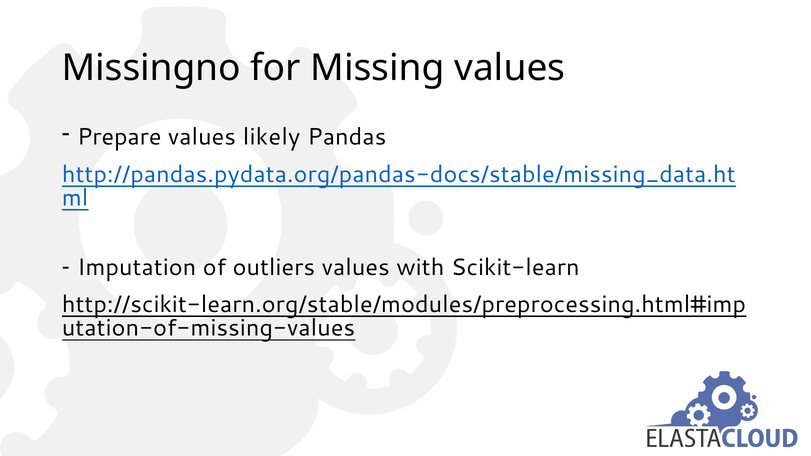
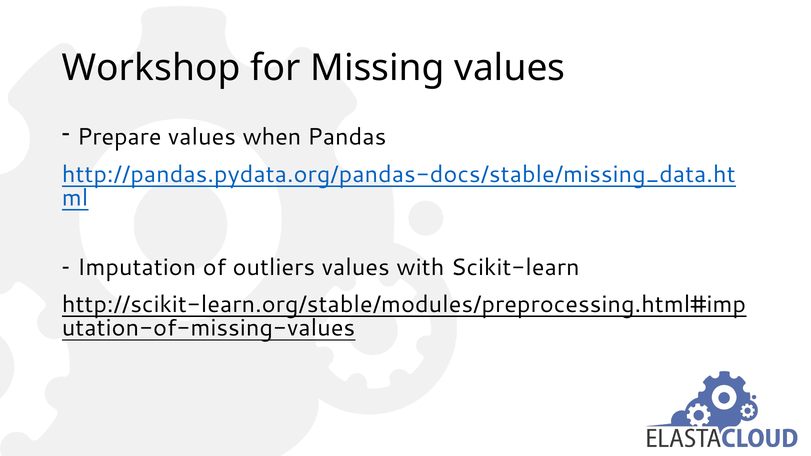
Missingno: Missingno -> Workshop (151, 68)
likely: likely -> when (272, 137)
